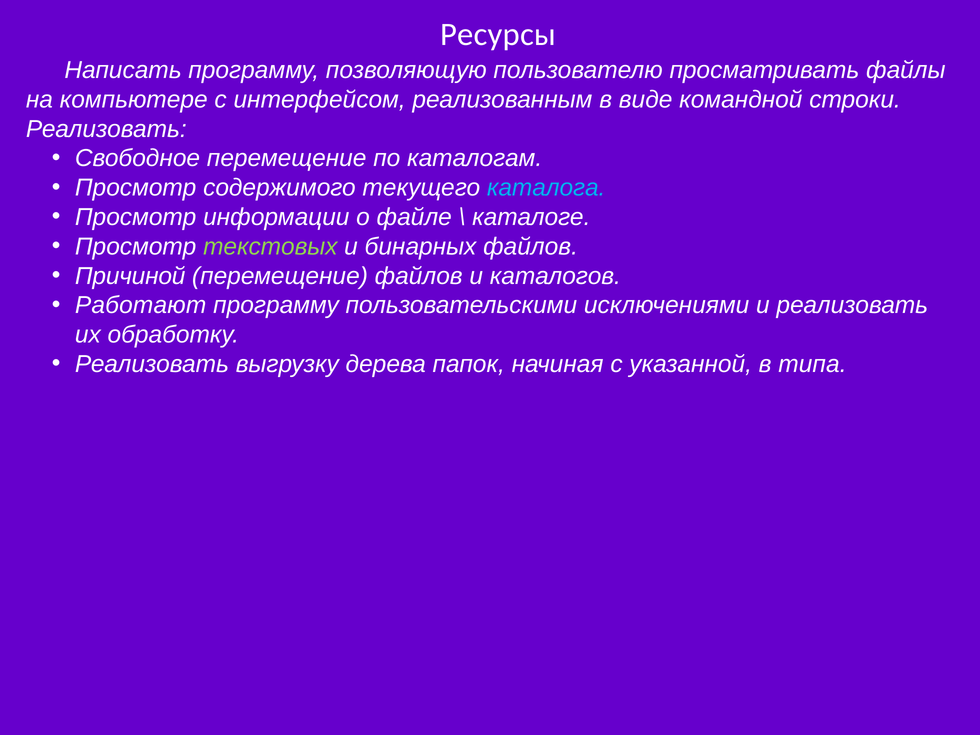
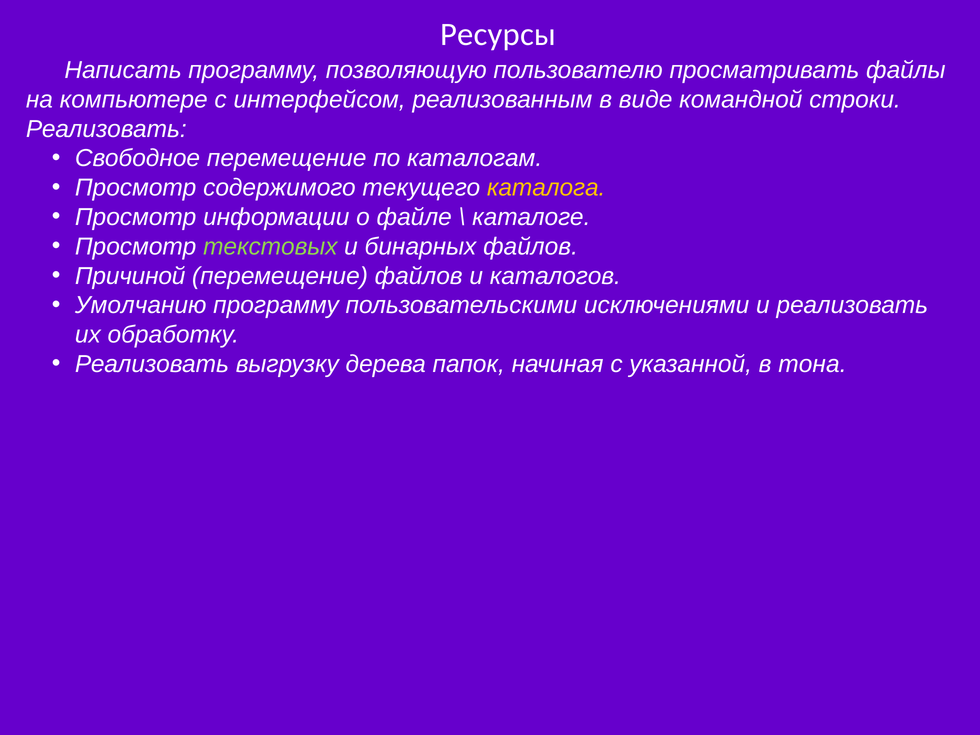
каталога colour: light blue -> yellow (546, 188)
Работают: Работают -> Умолчанию (141, 305)
типа: типа -> тона (812, 364)
